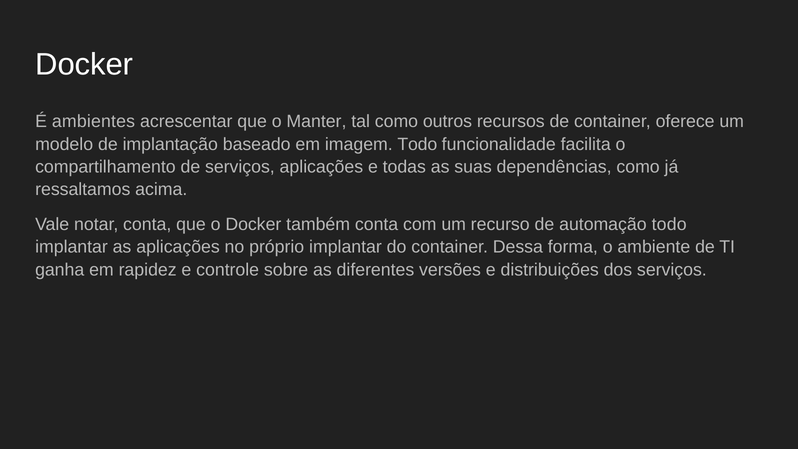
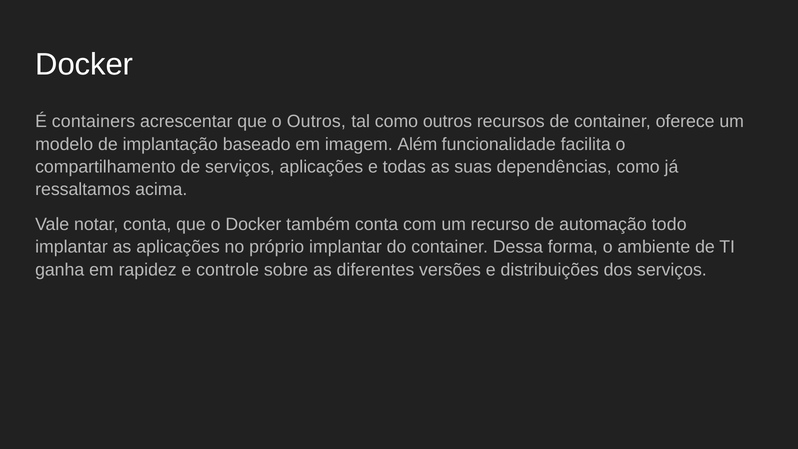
ambientes: ambientes -> containers (93, 122)
o Manter: Manter -> Outros (316, 122)
imagem Todo: Todo -> Além (417, 144)
